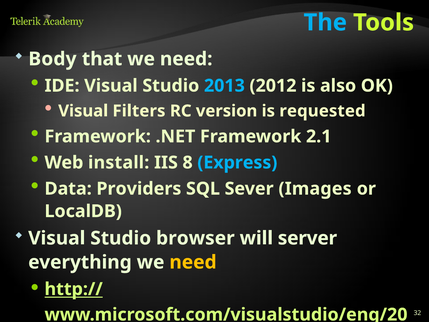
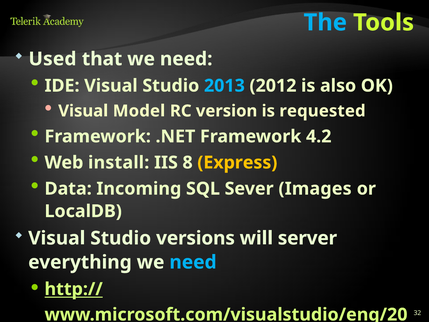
Body: Body -> Used (52, 59)
Filters: Filters -> Model (139, 111)
2.1: 2.1 -> 4.2 (319, 136)
Express colour: light blue -> yellow (237, 162)
Providers: Providers -> Incoming (139, 189)
browser: browser -> versions (195, 238)
need colour: yellow -> light blue (193, 262)
